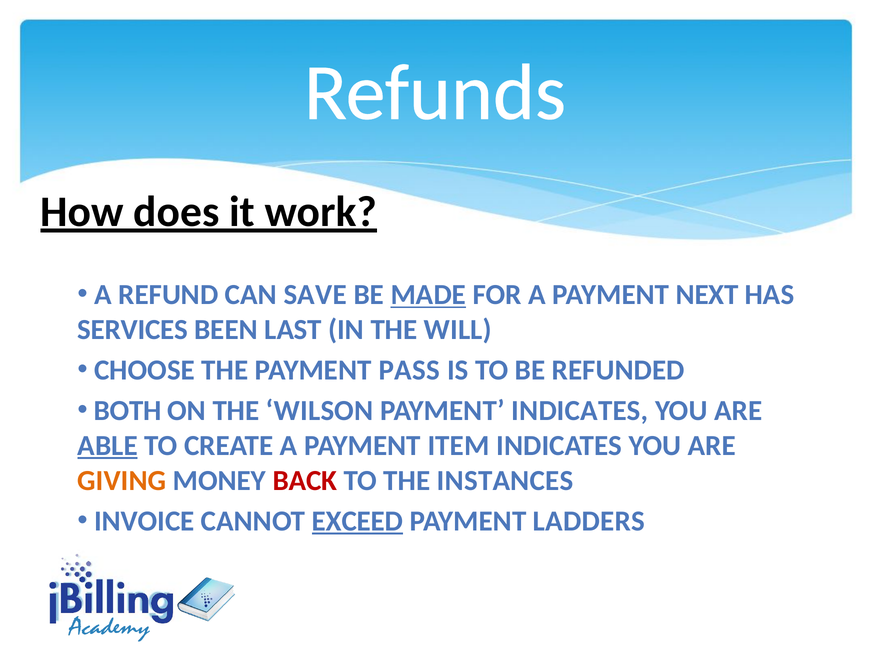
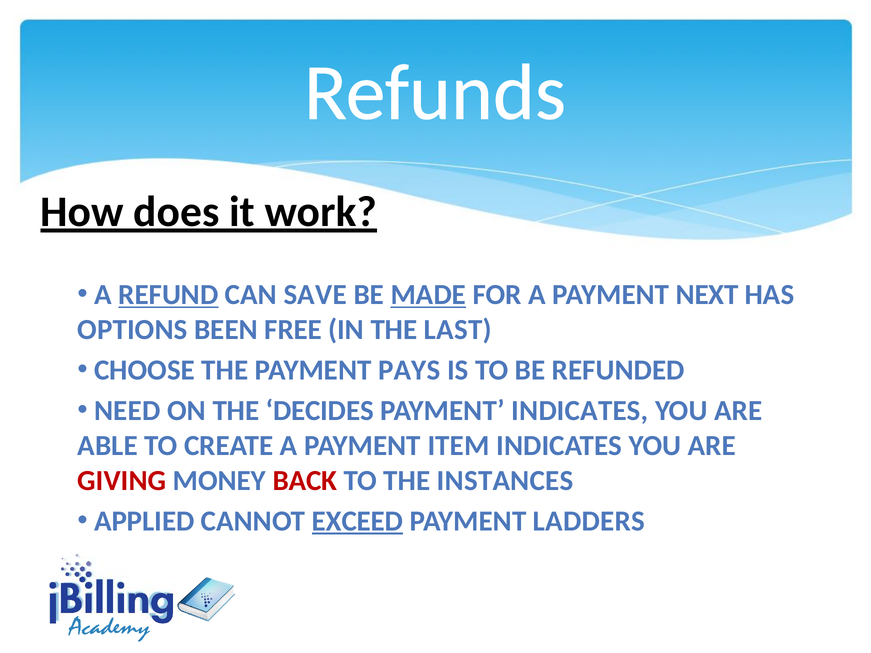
REFUND underline: none -> present (168, 295)
SERVICES: SERVICES -> OPTIONS (133, 330)
LAST: LAST -> FREE (293, 330)
WILL: WILL -> LAST (458, 330)
PASS: PASS -> PAYS (409, 370)
BOTH: BOTH -> NEED (127, 411)
WILSON: WILSON -> DECIDES (320, 411)
ABLE underline: present -> none (108, 446)
GIVING colour: orange -> red (122, 481)
INVOICE: INVOICE -> APPLIED (144, 521)
